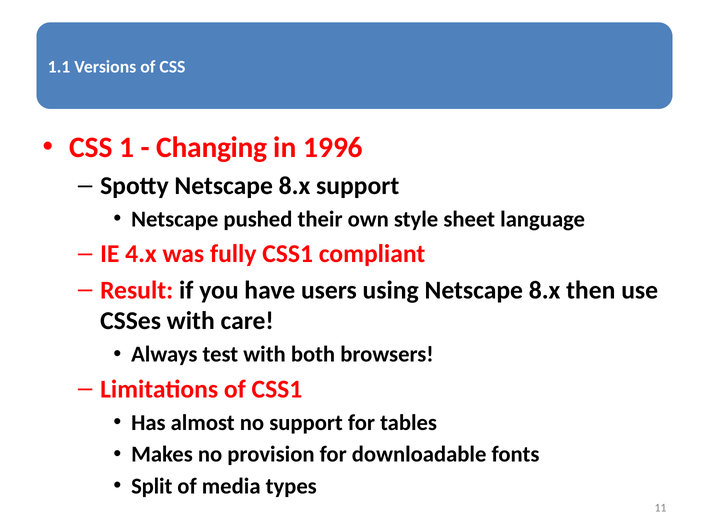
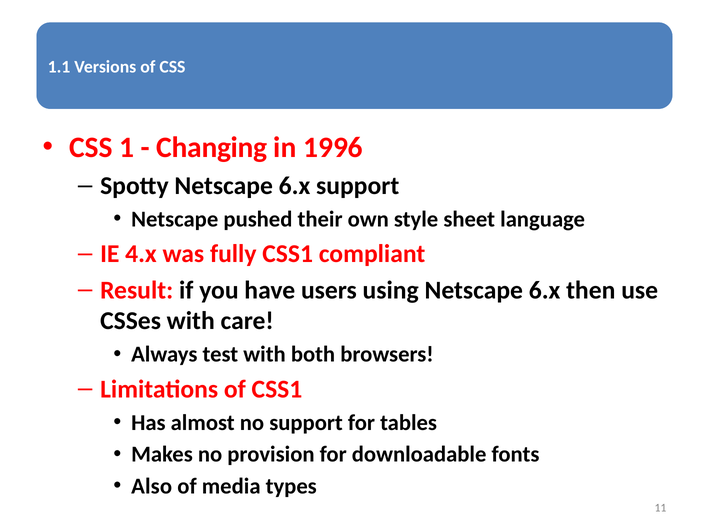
Spotty Netscape 8.x: 8.x -> 6.x (294, 186)
using Netscape 8.x: 8.x -> 6.x (545, 290)
Split: Split -> Also (152, 486)
